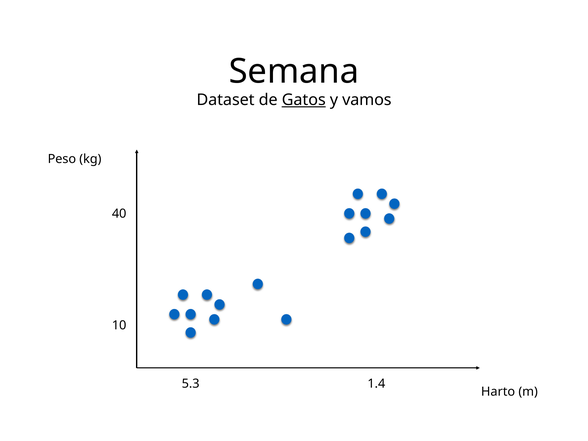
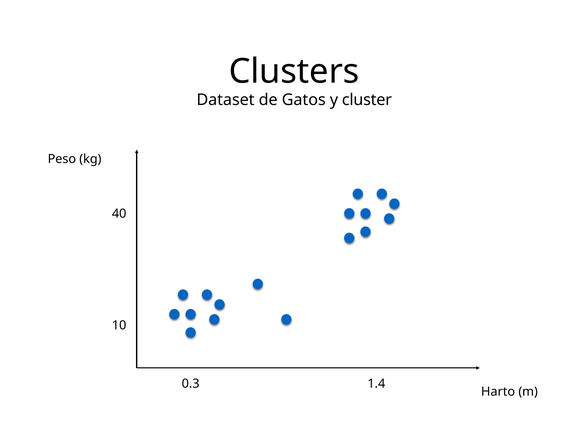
Semana: Semana -> Clusters (294, 71)
Gatos underline: present -> none (304, 100)
vamos: vamos -> cluster (367, 100)
5.3: 5.3 -> 0.3 (191, 384)
